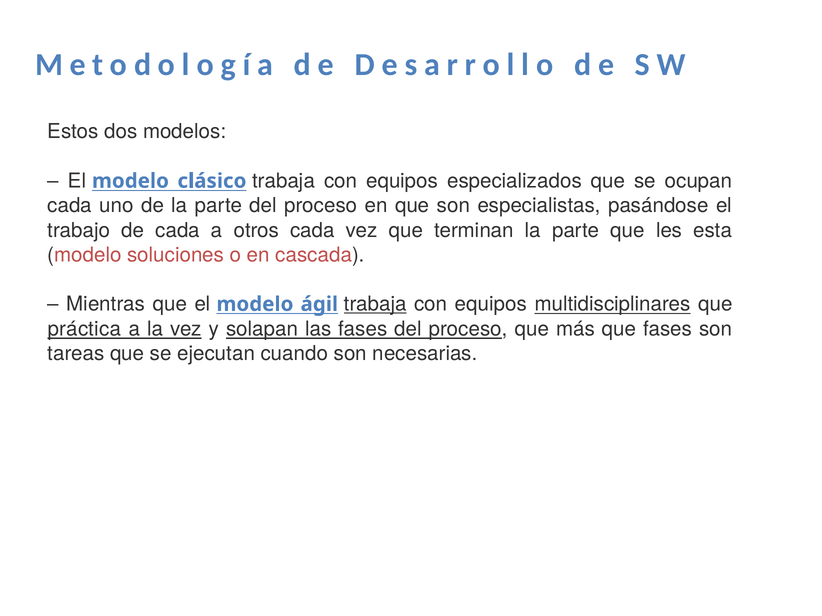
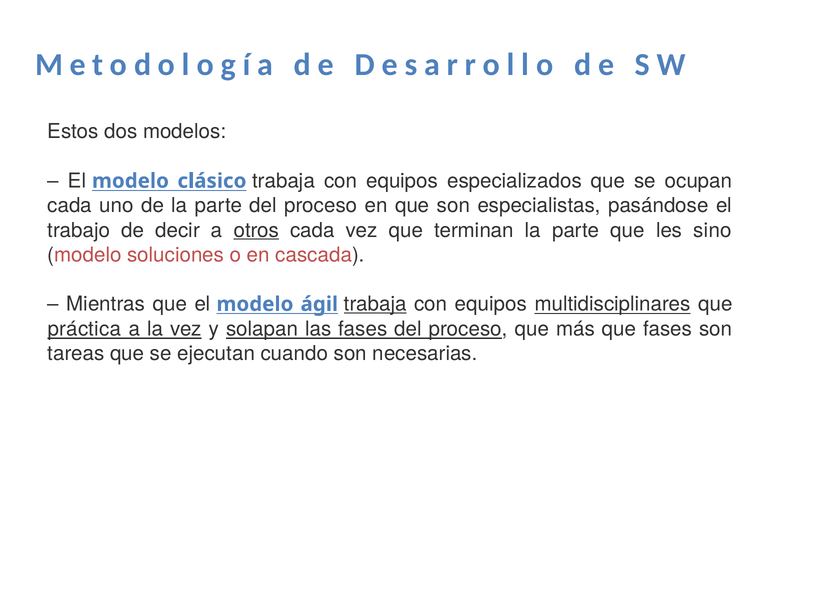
de cada: cada -> decir (178, 230)
otros underline: none -> present (256, 230)
esta: esta -> sino (713, 230)
